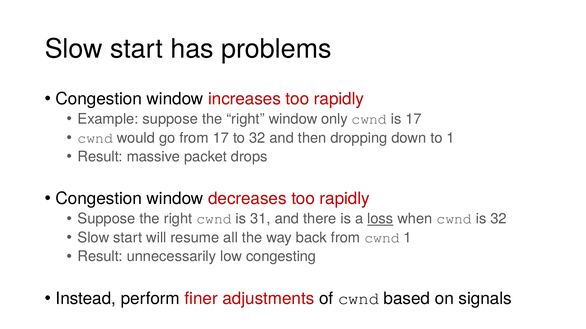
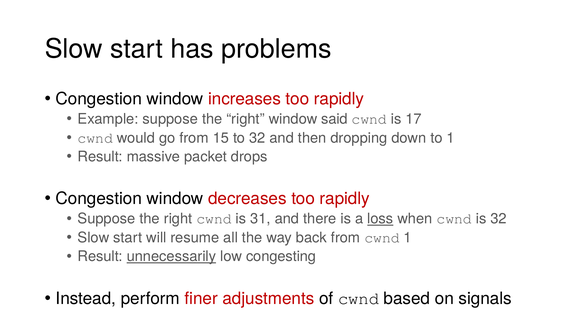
only: only -> said (334, 119)
from 17: 17 -> 15 (221, 138)
unnecessarily underline: none -> present (171, 257)
